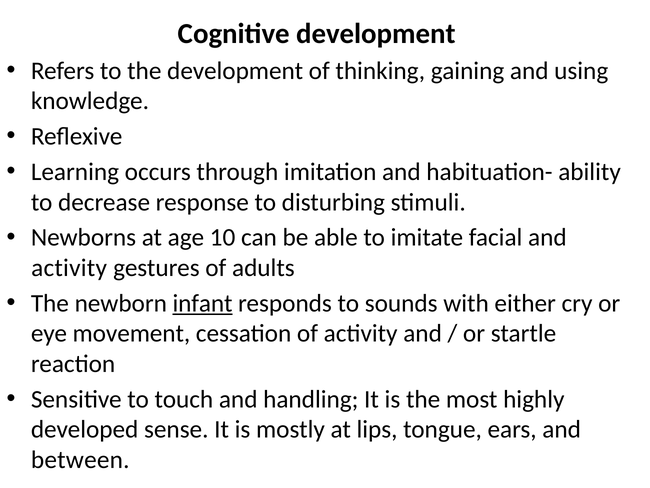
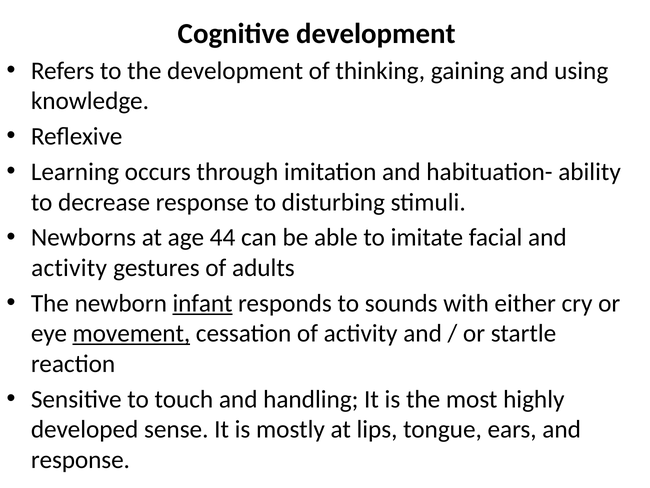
10: 10 -> 44 (223, 237)
movement underline: none -> present (131, 333)
between: between -> response (80, 459)
